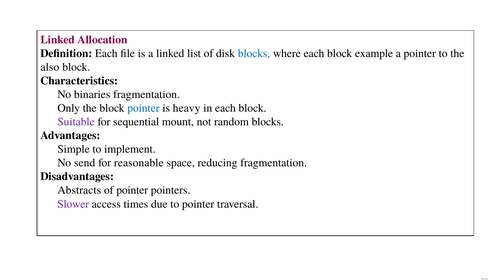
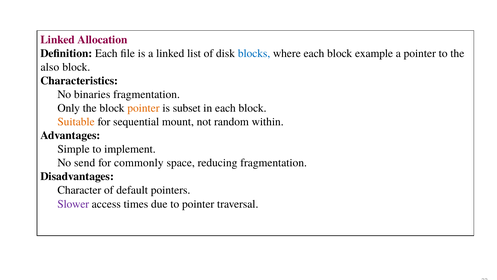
pointer colour: blue -> orange (143, 108)
heavy: heavy -> subset (187, 108)
Suitable colour: purple -> orange (76, 122)
random blocks: blocks -> within (268, 122)
reasonable: reasonable -> commonly (139, 163)
Abstracts: Abstracts -> Character (79, 190)
of pointer: pointer -> default (132, 190)
